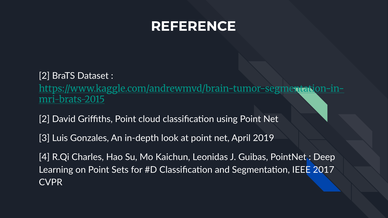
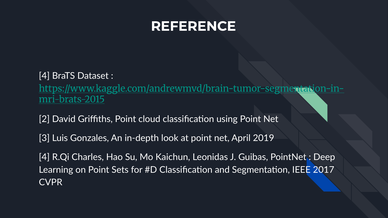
2: 2 -> 4 (44, 76)
